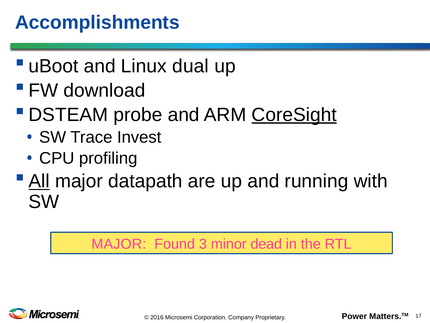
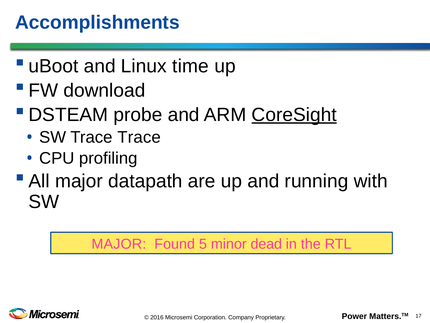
dual: dual -> time (191, 66)
Trace Invest: Invest -> Trace (139, 137)
All underline: present -> none (39, 181)
3: 3 -> 5 (203, 244)
